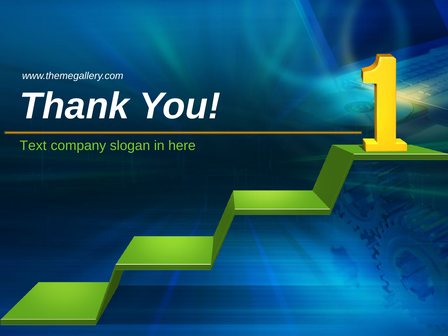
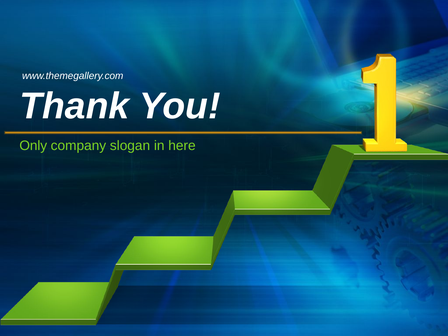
Text: Text -> Only (33, 146)
